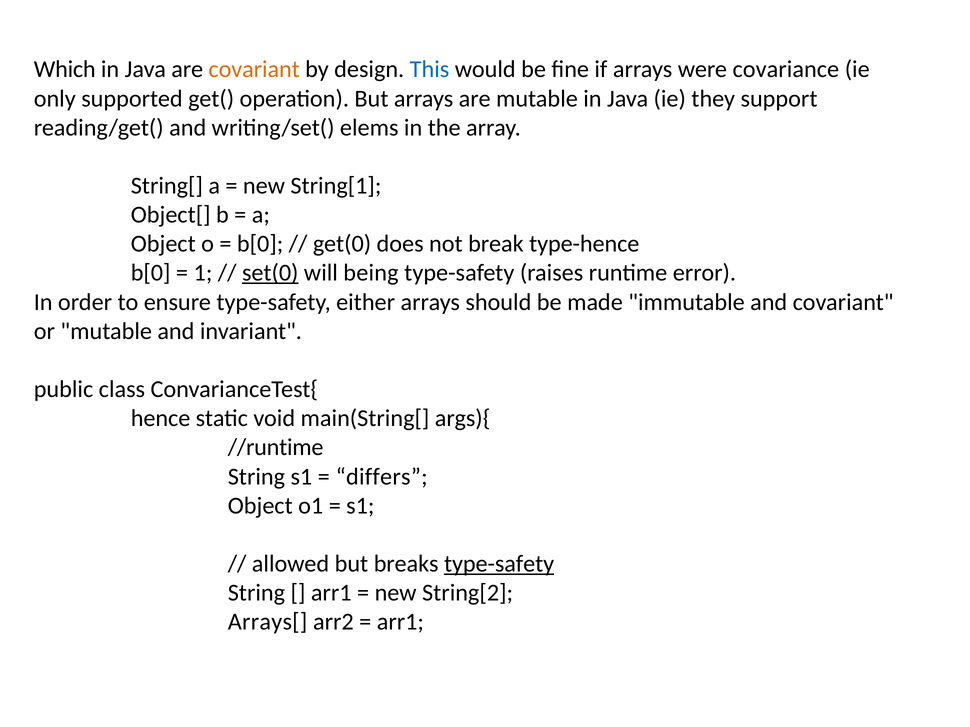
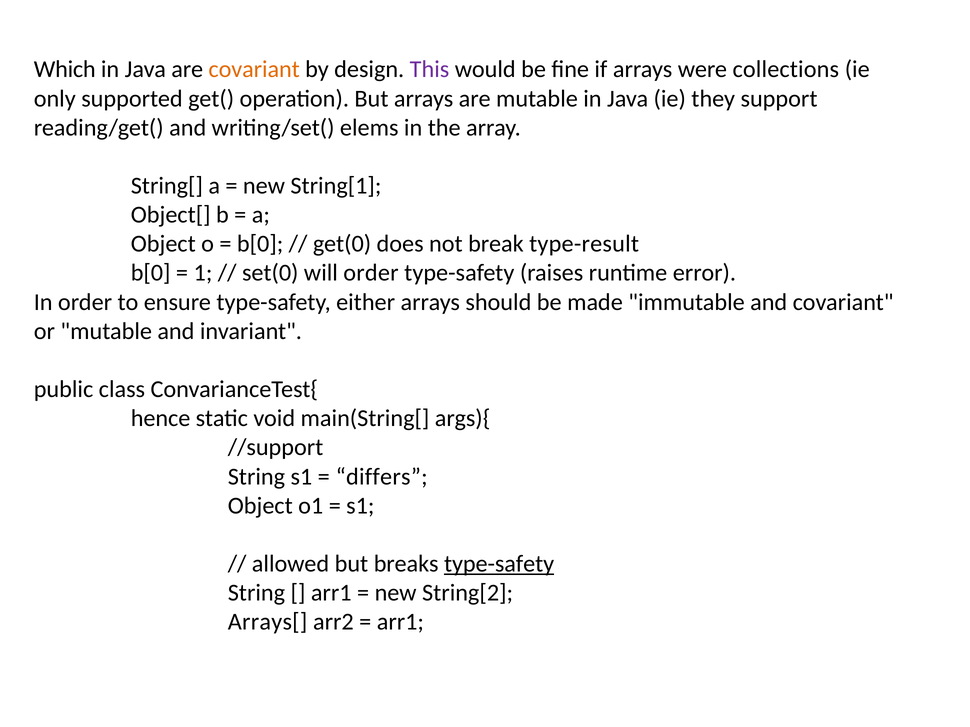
This colour: blue -> purple (430, 69)
covariance: covariance -> collections (786, 69)
type-hence: type-hence -> type-result (584, 244)
set(0 underline: present -> none (270, 273)
will being: being -> order (371, 273)
//runtime: //runtime -> //support (276, 448)
